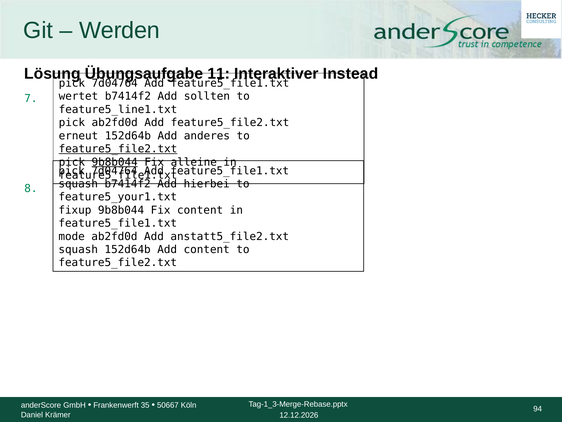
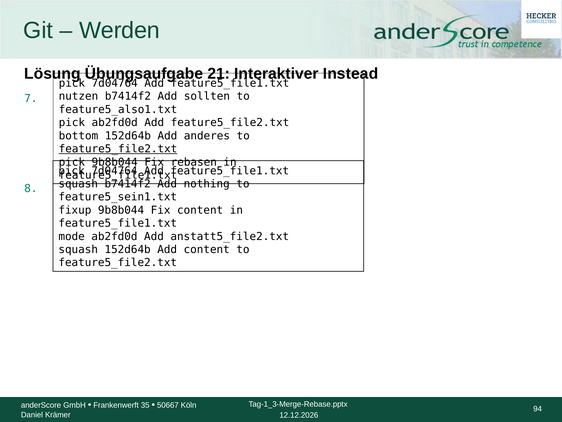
11: 11 -> 21 (219, 74)
wertet: wertet -> nutzen (78, 96)
feature5_line1.txt: feature5_line1.txt -> feature5_also1.txt (118, 109)
erneut: erneut -> bottom (78, 136)
9b8b044 underline: present -> none (115, 162)
alleine: alleine -> rebasen (194, 162)
hierbei: hierbei -> nothing (207, 184)
feature5_your1.txt: feature5_your1.txt -> feature5_sein1.txt (118, 197)
